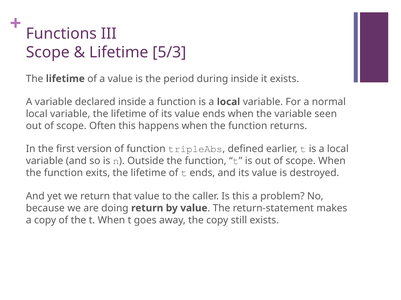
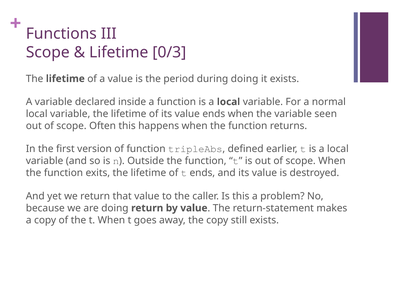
5/3: 5/3 -> 0/3 (169, 52)
during inside: inside -> doing (245, 79)
